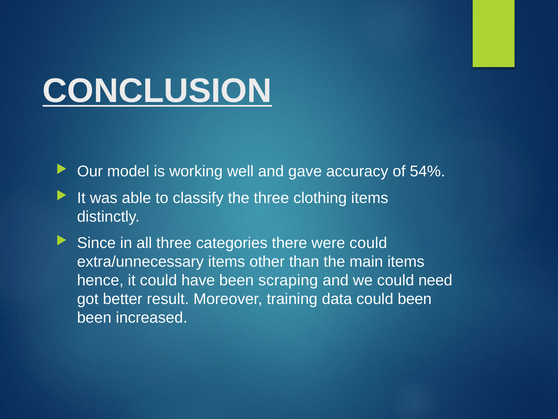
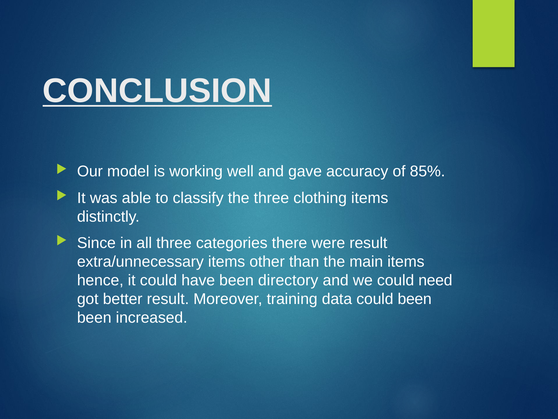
54%: 54% -> 85% (427, 171)
were could: could -> result (368, 243)
scraping: scraping -> directory (288, 280)
